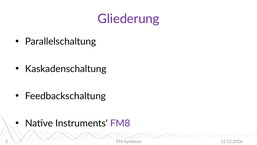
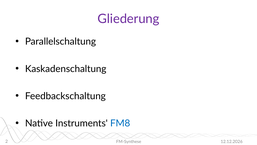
FM8 colour: purple -> blue (120, 123)
